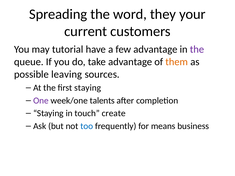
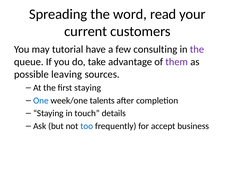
they: they -> read (163, 14)
few advantage: advantage -> consulting (155, 49)
them colour: orange -> purple (177, 62)
One colour: purple -> blue (41, 101)
create: create -> details (114, 113)
means: means -> accept (163, 126)
